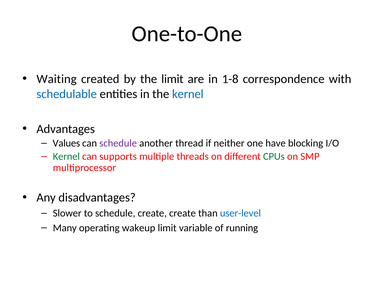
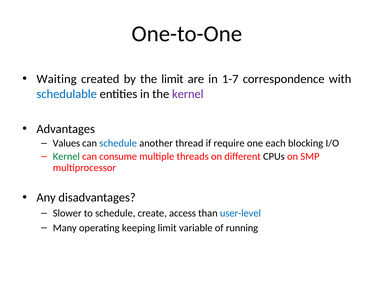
1-8: 1-8 -> 1-7 (230, 79)
kernel colour: blue -> purple (188, 94)
schedule colour: purple -> blue (118, 143)
neither: neither -> require (229, 143)
have: have -> each (276, 143)
supports: supports -> consume (118, 156)
CPUs colour: green -> black (274, 156)
create create: create -> access (183, 213)
wakeup: wakeup -> keeping (139, 227)
